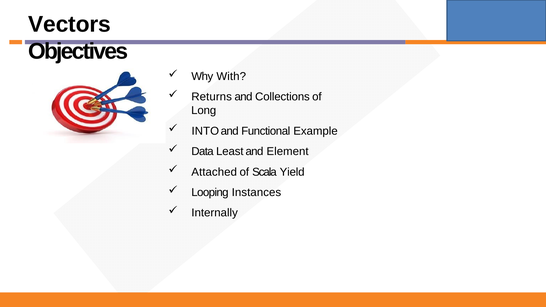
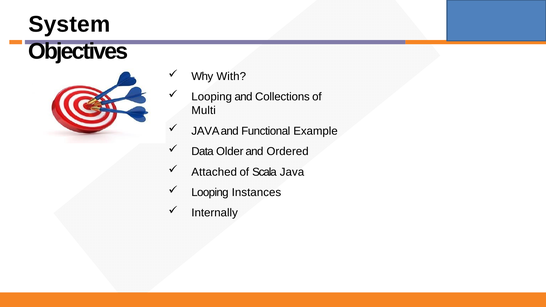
Vectors: Vectors -> System (69, 24)
Returns: Returns -> Looping (212, 97)
Long: Long -> Multi (204, 111)
INTO: INTO -> JAVA (205, 131)
Least: Least -> Older (230, 152)
Element: Element -> Ordered (288, 152)
Scala Yield: Yield -> Java (292, 172)
